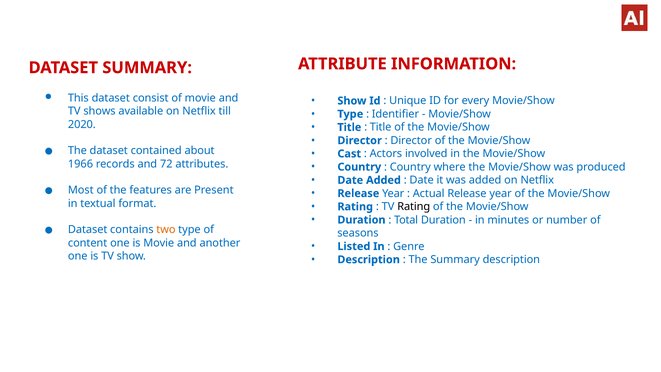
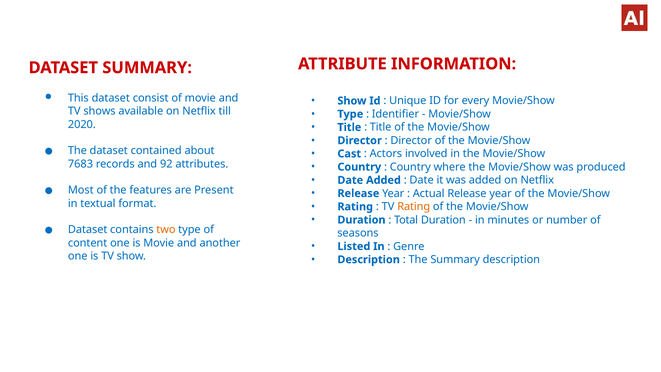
1966: 1966 -> 7683 (80, 164)
72: 72 -> 92 (166, 164)
Rating colour: black -> orange (414, 207)
